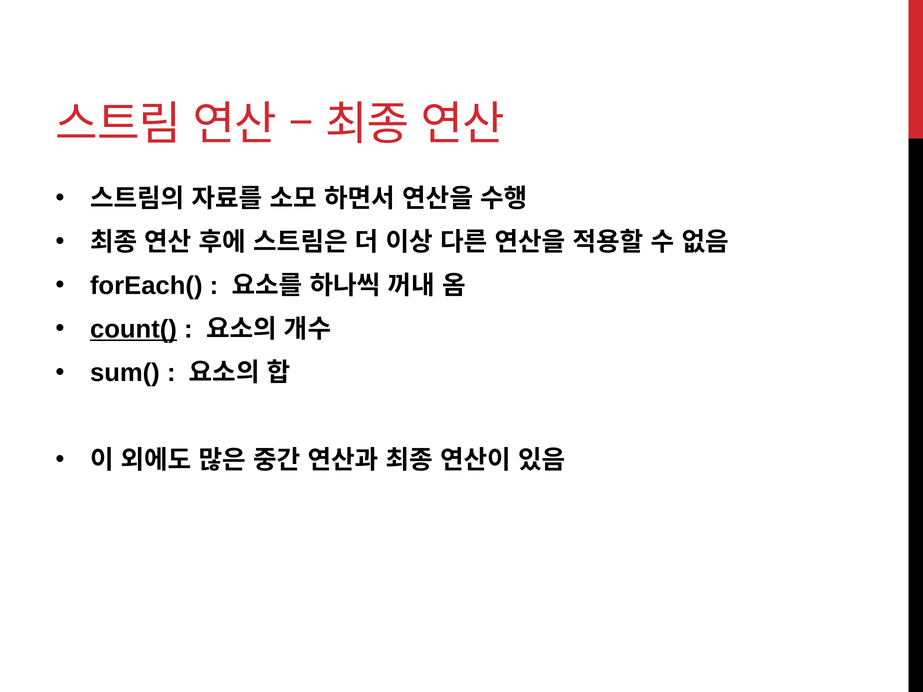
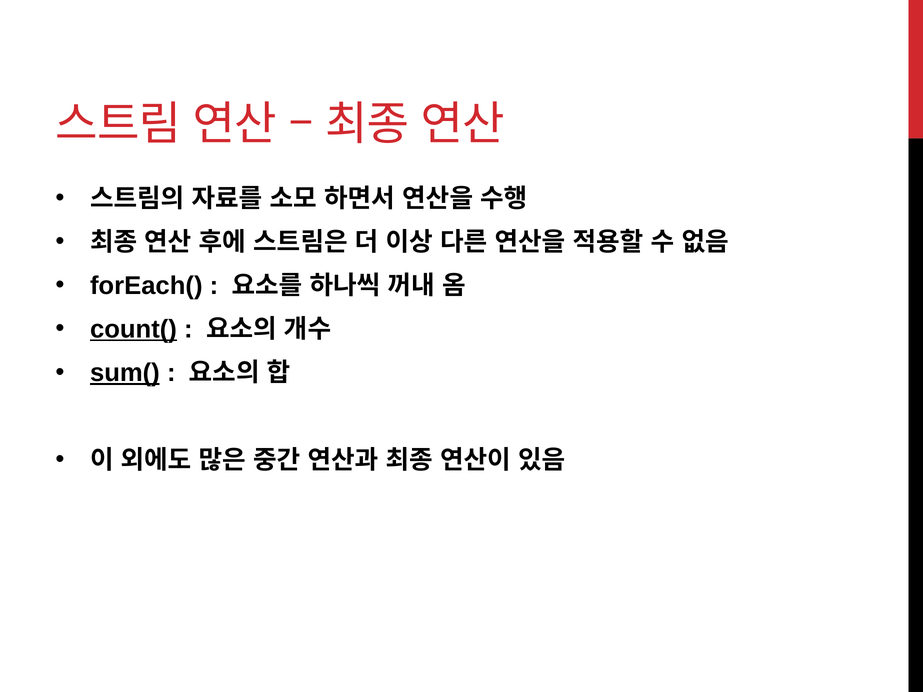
sum( underline: none -> present (125, 373)
